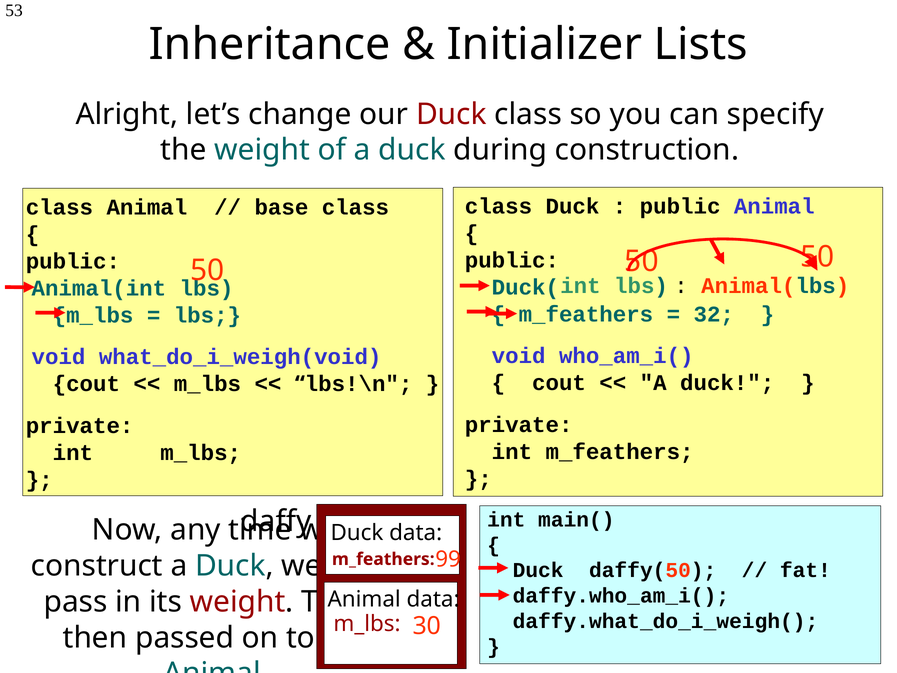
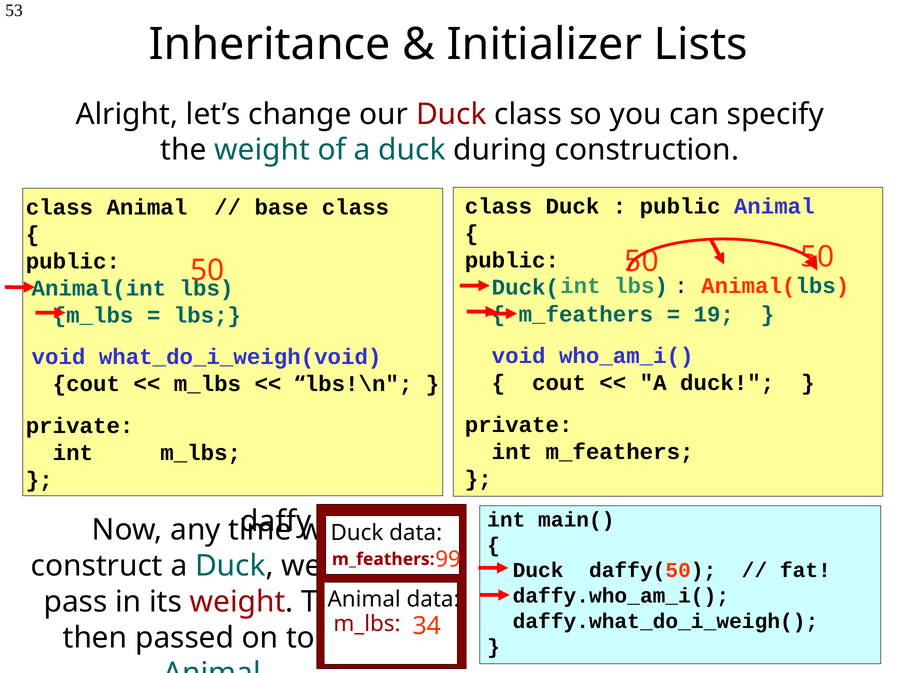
32: 32 -> 19 (714, 314)
30: 30 -> 34 (427, 626)
